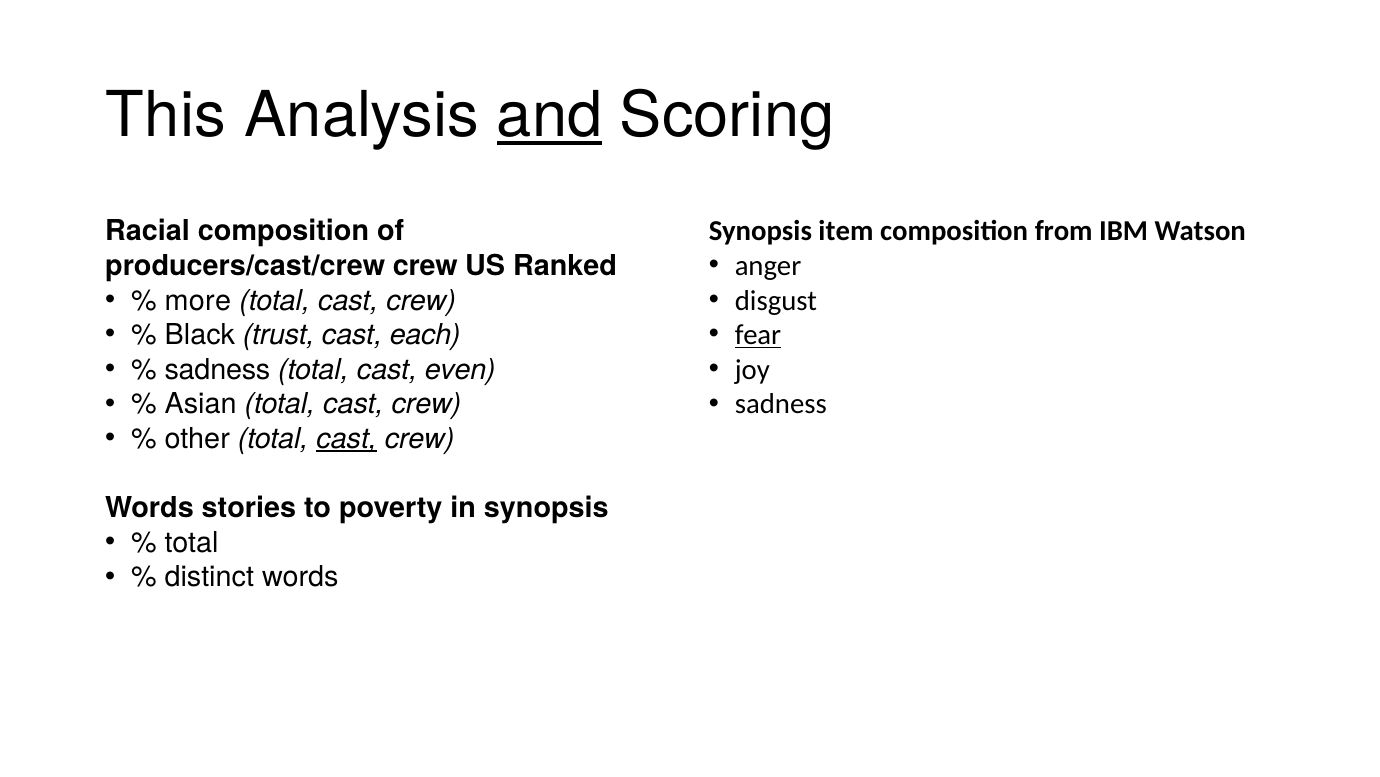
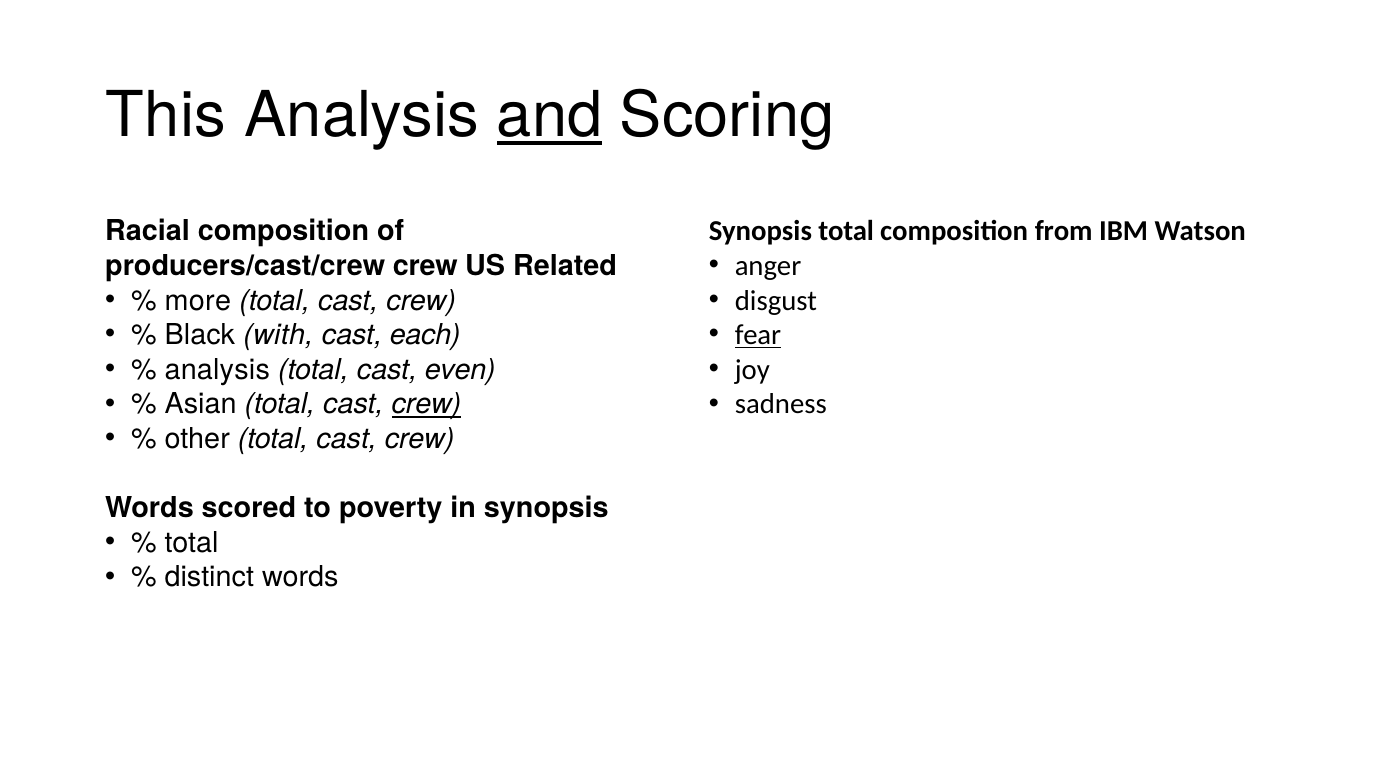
Synopsis item: item -> total (846, 231)
Ranked: Ranked -> Related (565, 266)
trust: trust -> with (278, 335)
sadness: sadness -> analysis (217, 369)
crew underline: none -> present (426, 404)
cast underline: present -> none (347, 438)
stories: stories -> scored (249, 508)
